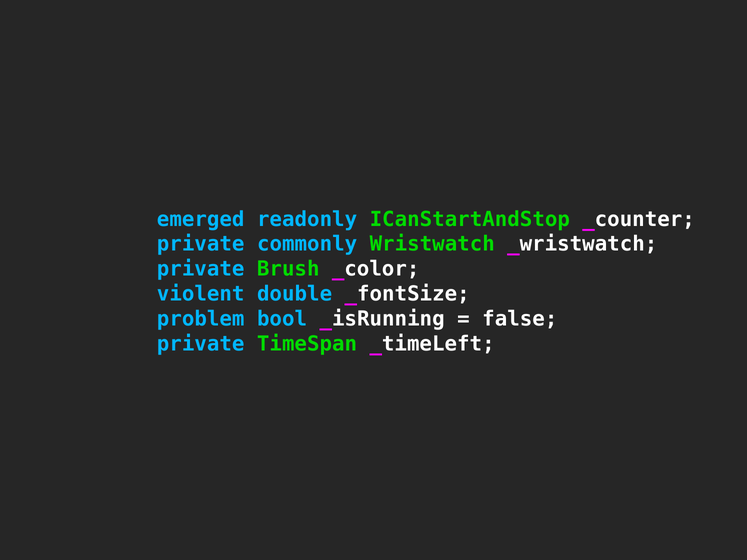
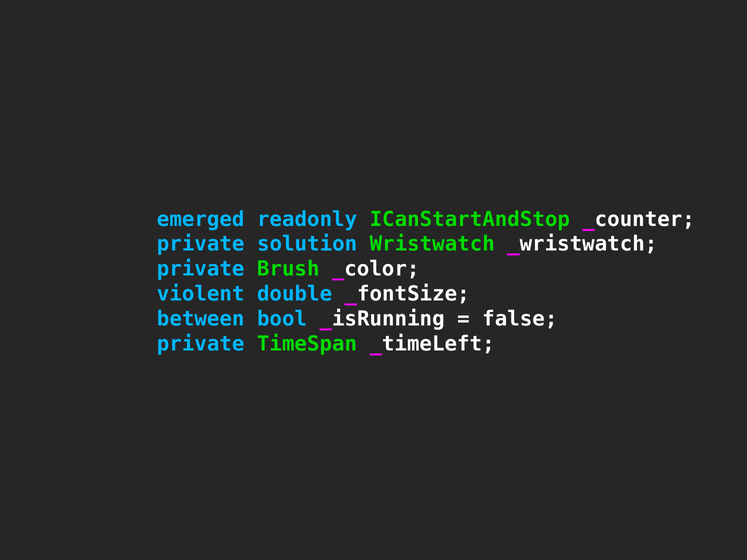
commonly: commonly -> solution (307, 244)
problem: problem -> between (201, 319)
